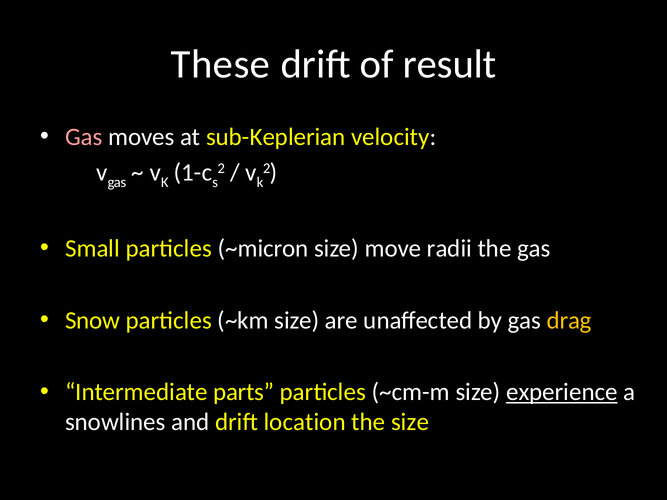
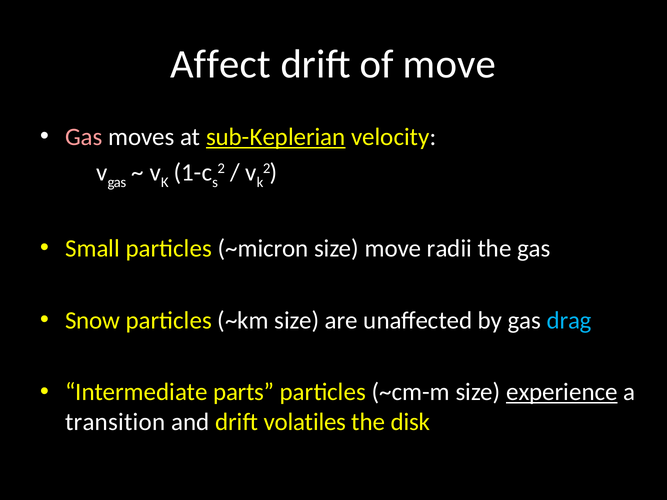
These: These -> Affect (221, 65)
of result: result -> move (450, 65)
sub-Keplerian underline: none -> present (276, 137)
drag colour: yellow -> light blue (569, 320)
snowlines: snowlines -> transition (115, 422)
location: location -> volatiles (305, 422)
the size: size -> disk (410, 422)
